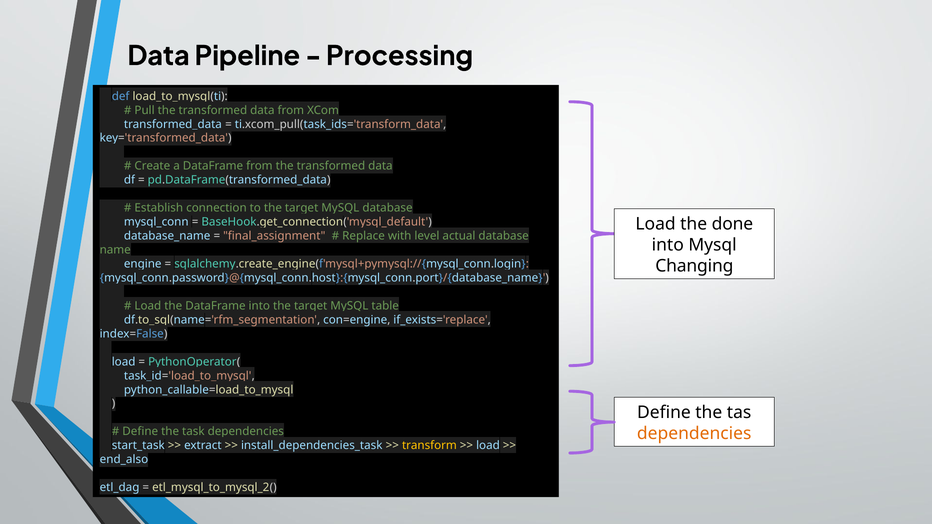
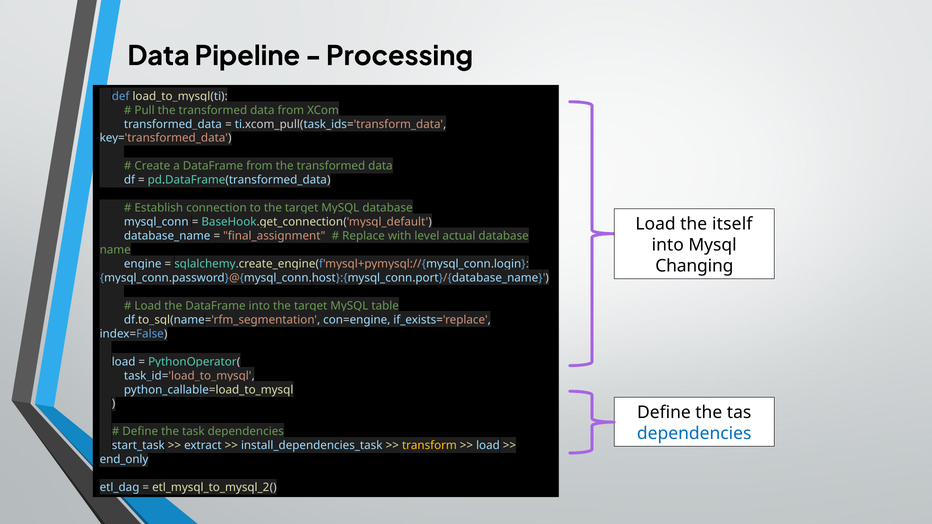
done: done -> itself (732, 224)
dependencies colour: orange -> blue (694, 434)
end_also: end_also -> end_only (124, 460)
